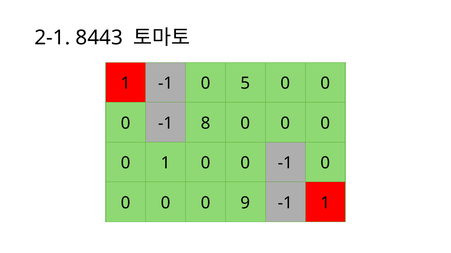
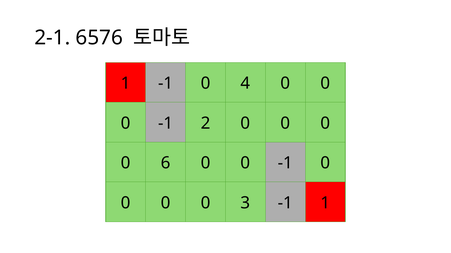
8443: 8443 -> 6576 (99, 38)
5: 5 -> 4 (245, 83)
8: 8 -> 2 (206, 123)
0 1: 1 -> 6 (166, 163)
9: 9 -> 3 (245, 203)
